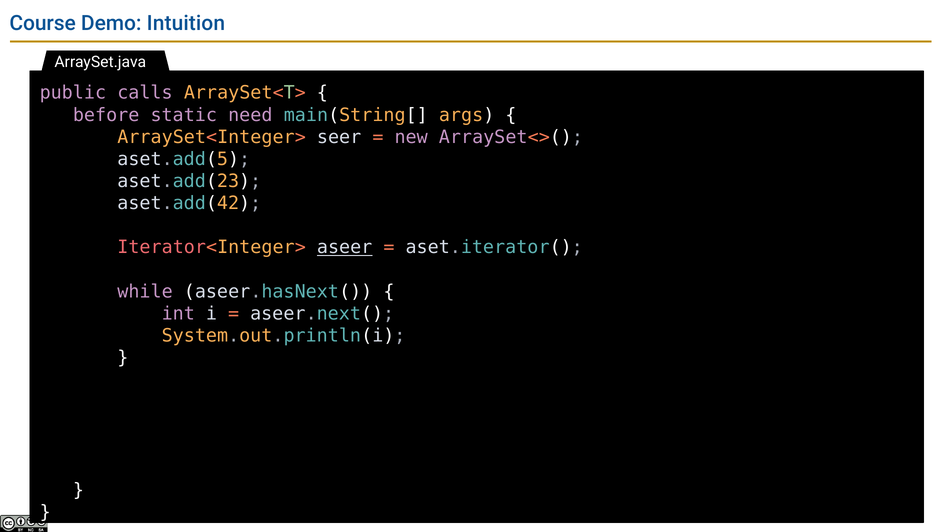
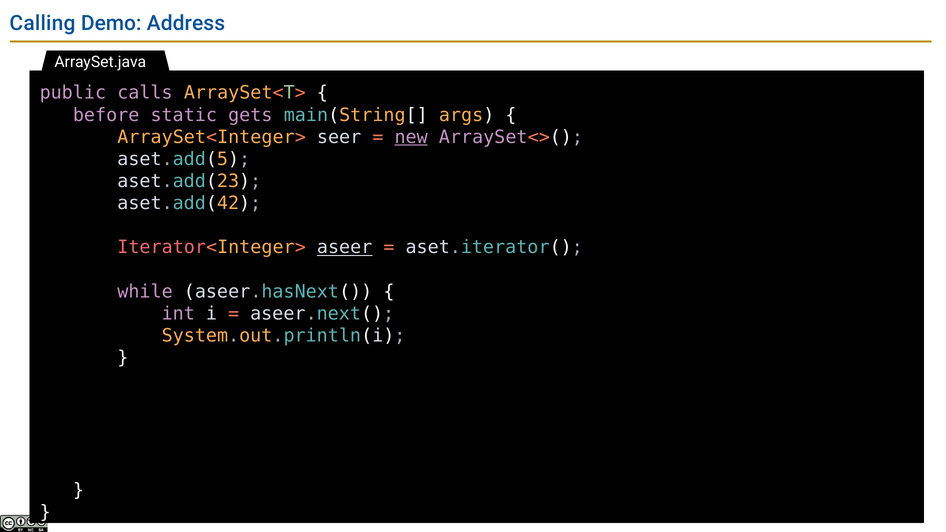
Course: Course -> Calling (42, 24)
Intuition: Intuition -> Address (186, 24)
need: need -> gets (250, 115)
new underline: none -> present (411, 137)
